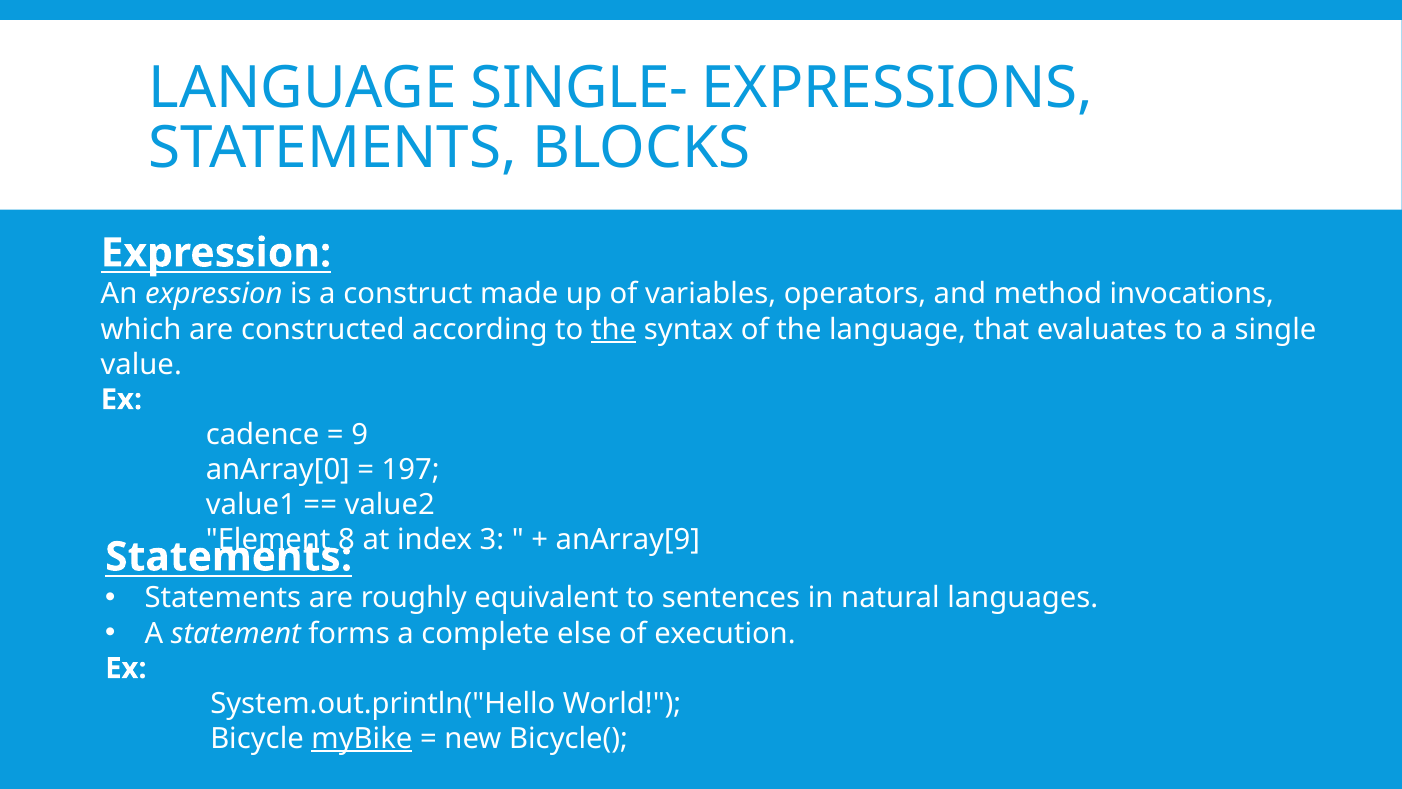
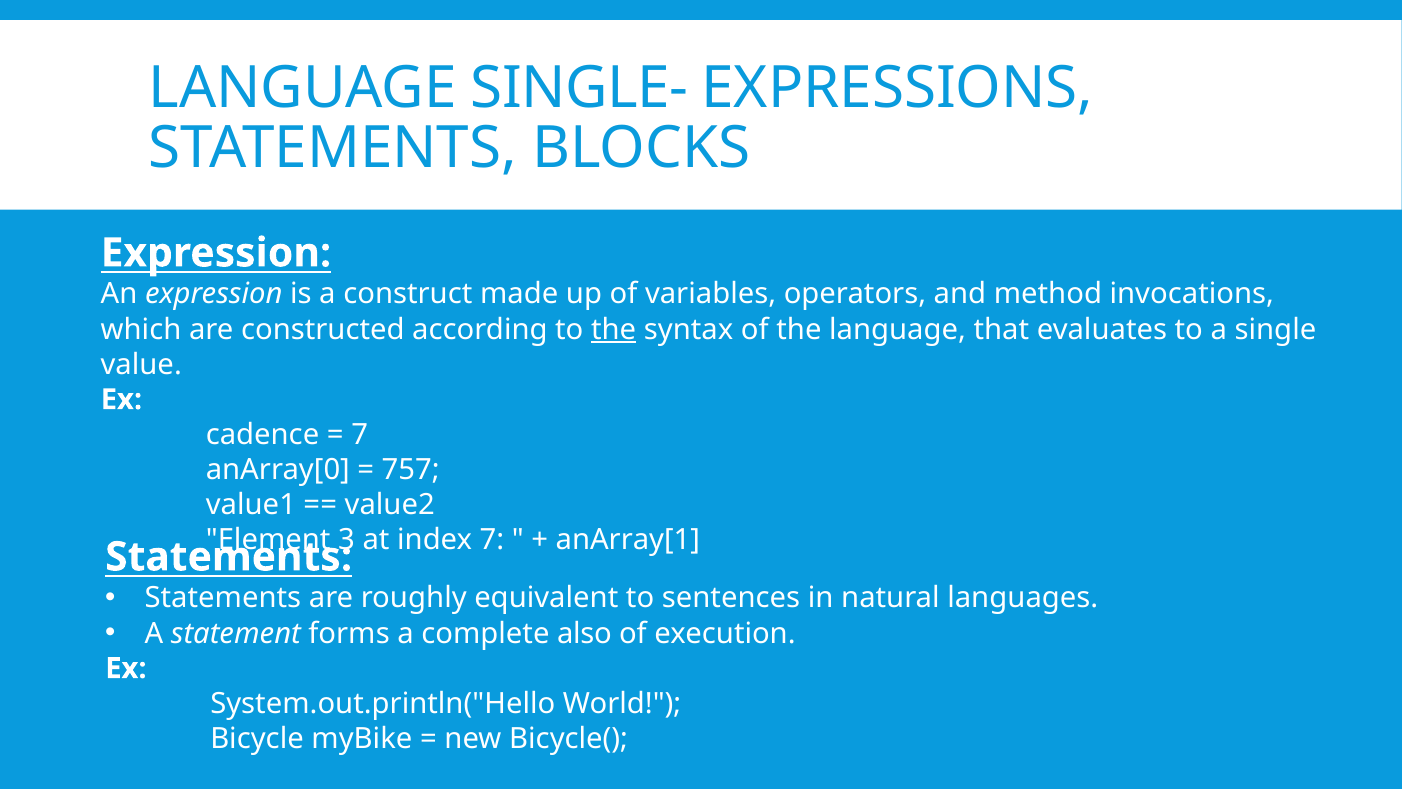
9: 9 -> 7 (360, 434)
197: 197 -> 757 (411, 469)
8: 8 -> 3 (346, 540)
index 3: 3 -> 7 (492, 540)
anArray[9: anArray[9 -> anArray[1 (628, 540)
else: else -> also (584, 633)
myBike underline: present -> none (362, 738)
